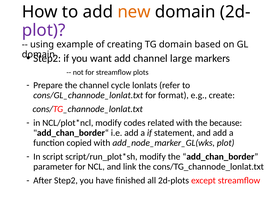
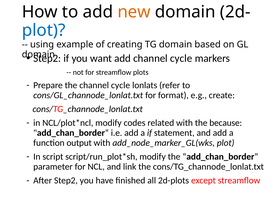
plot colour: purple -> blue (44, 30)
add channel large: large -> cycle (181, 58)
copied: copied -> output (79, 143)
